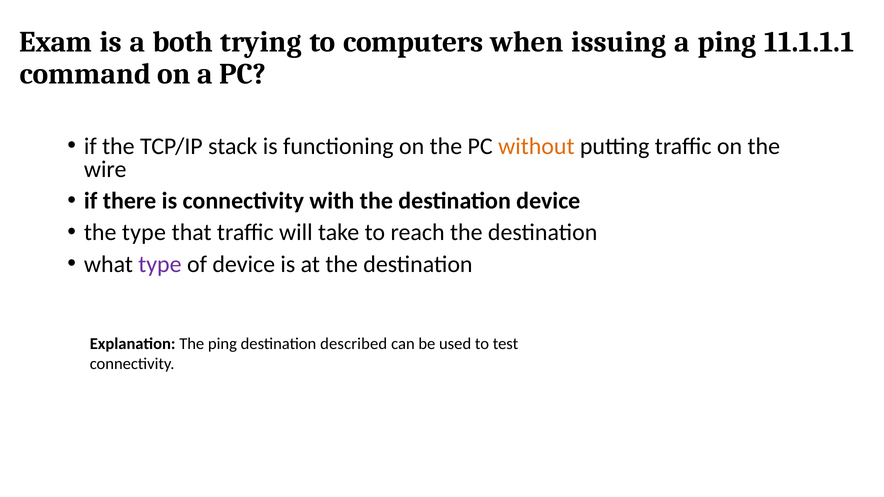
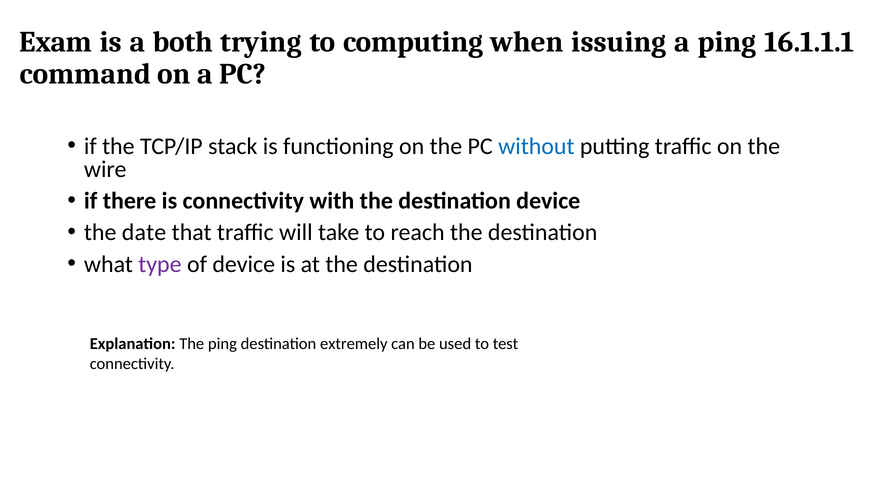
computers: computers -> computing (413, 42)
11.1.1.1: 11.1.1.1 -> 16.1.1.1 (809, 42)
without colour: orange -> blue (536, 146)
the type: type -> date (144, 233)
described: described -> extremely (354, 344)
